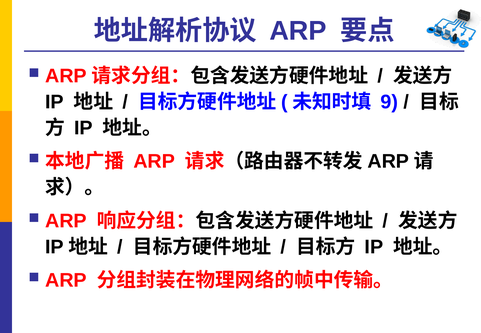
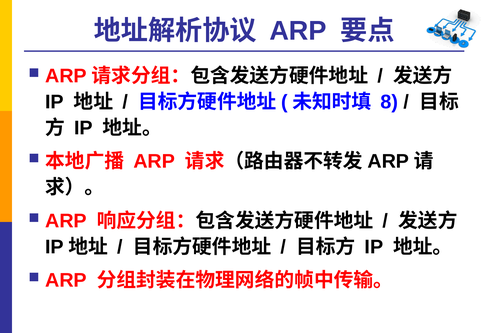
9: 9 -> 8 (389, 102)
